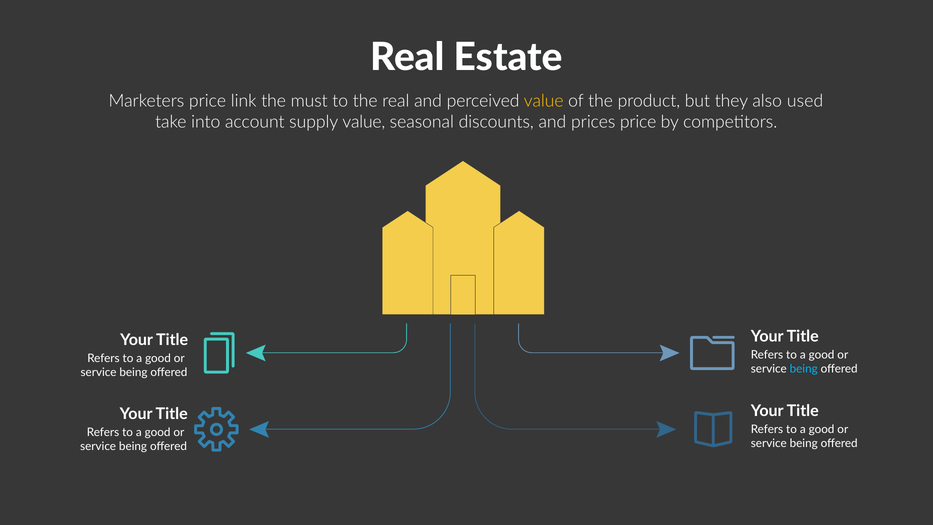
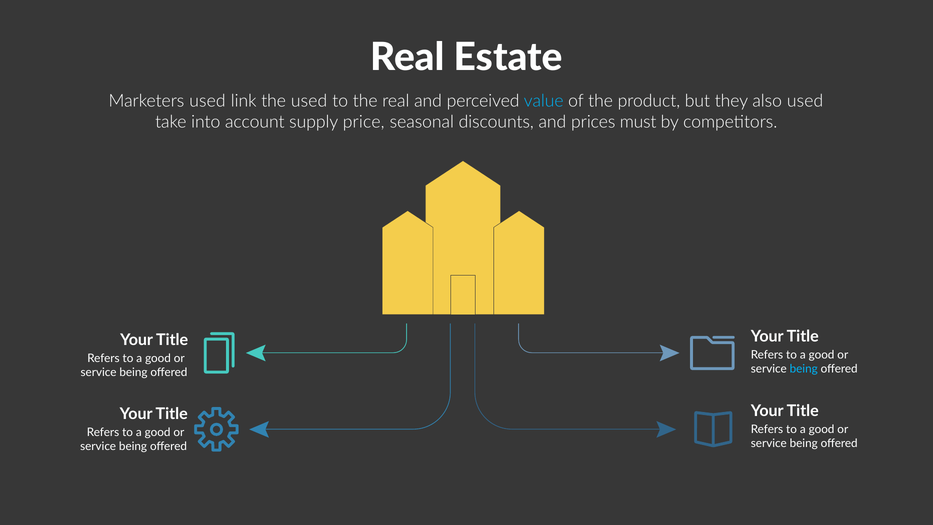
Marketers price: price -> used (207, 101)
the must: must -> used (309, 101)
value colour: yellow -> light blue (544, 101)
supply value: value -> price (364, 122)
prices price: price -> must (638, 122)
